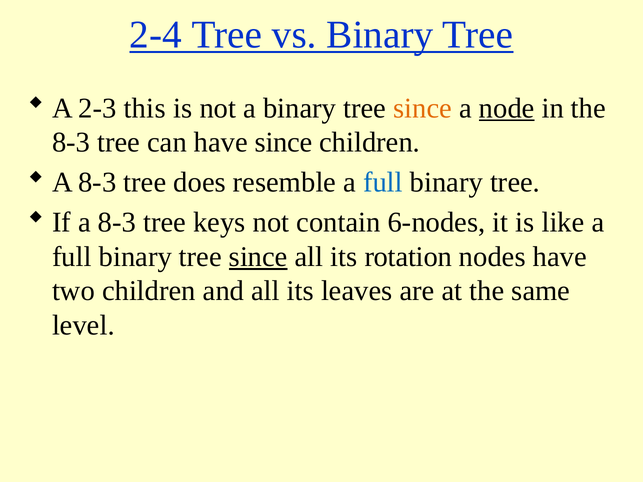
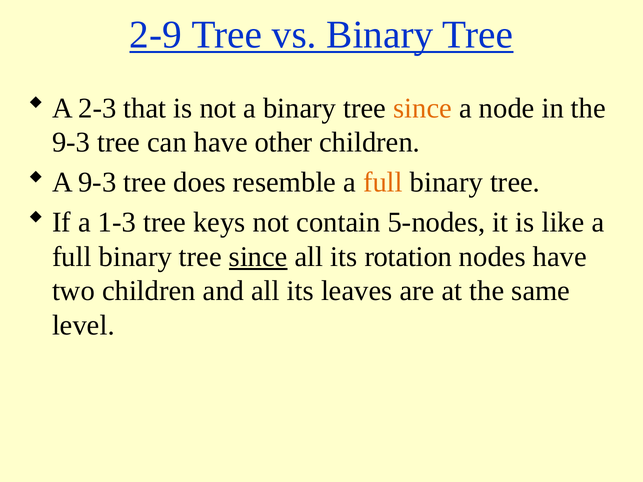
2-4: 2-4 -> 2-9 (156, 35)
this: this -> that (145, 108)
node underline: present -> none (507, 108)
8-3: 8-3 -> 9-3 (71, 142)
have since: since -> other (284, 142)
8-3: 8-3 -> 9-3 (97, 182)
full colour: blue -> orange (383, 182)
If a 8-3: 8-3 -> 1-3 (117, 222)
6-nodes: 6-nodes -> 5-nodes (436, 222)
